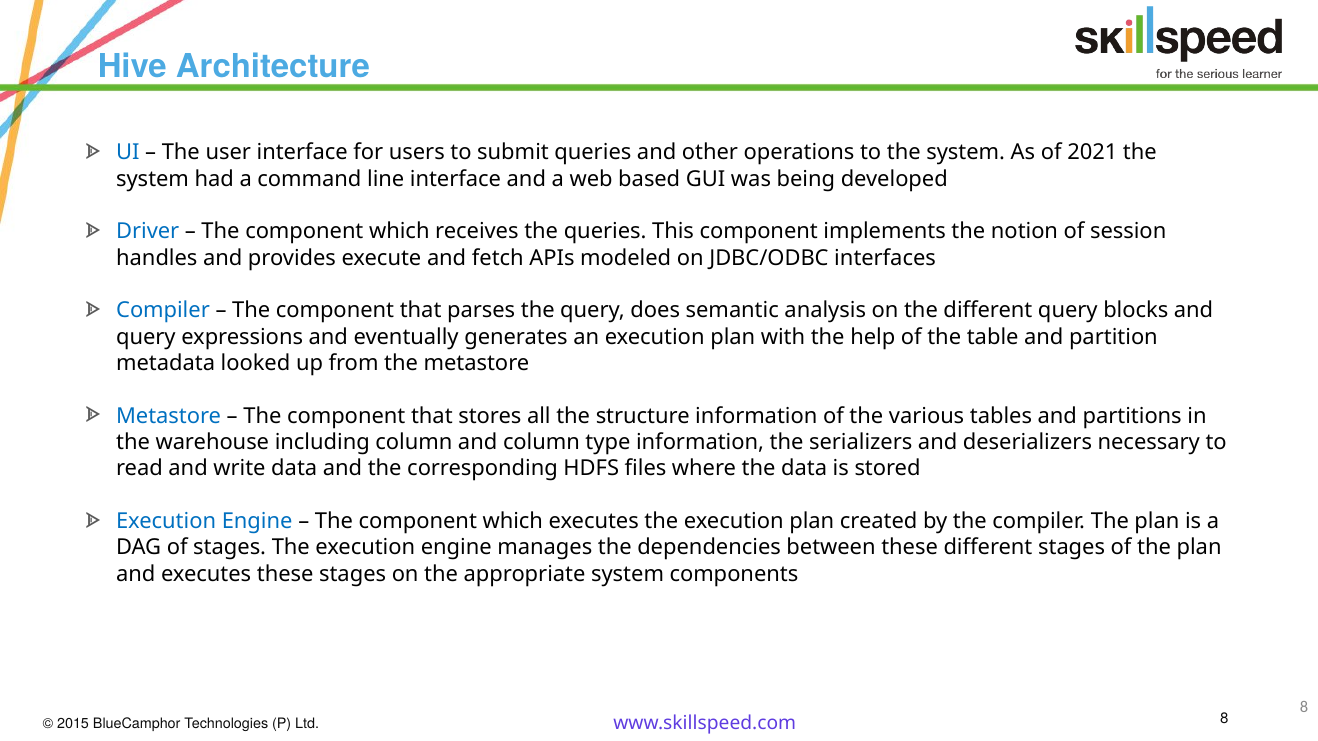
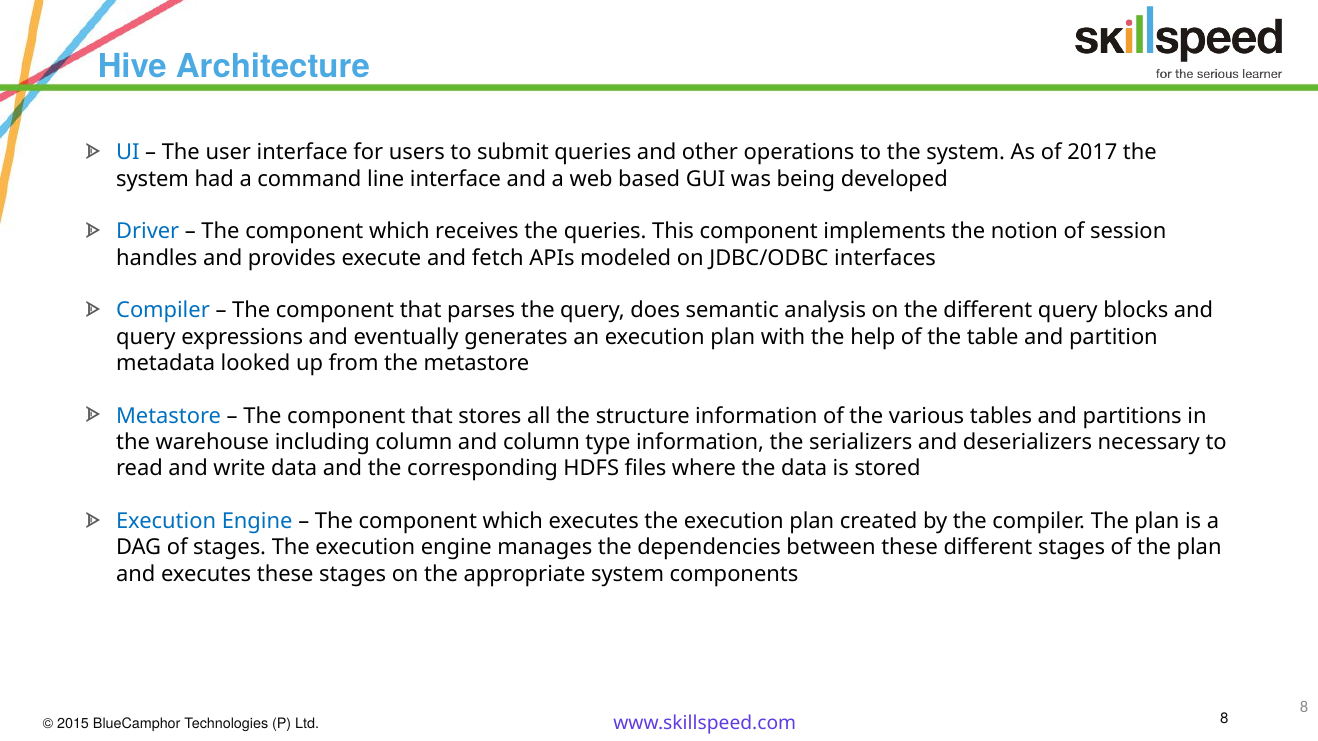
2021: 2021 -> 2017 (1092, 153)
